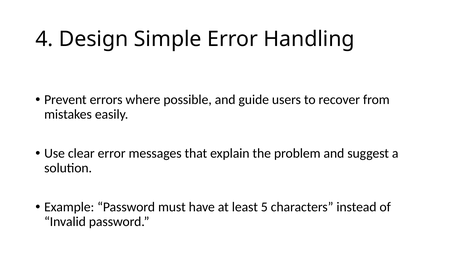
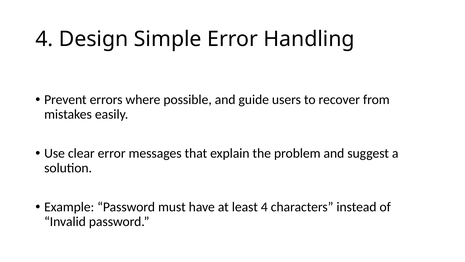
least 5: 5 -> 4 (264, 207)
